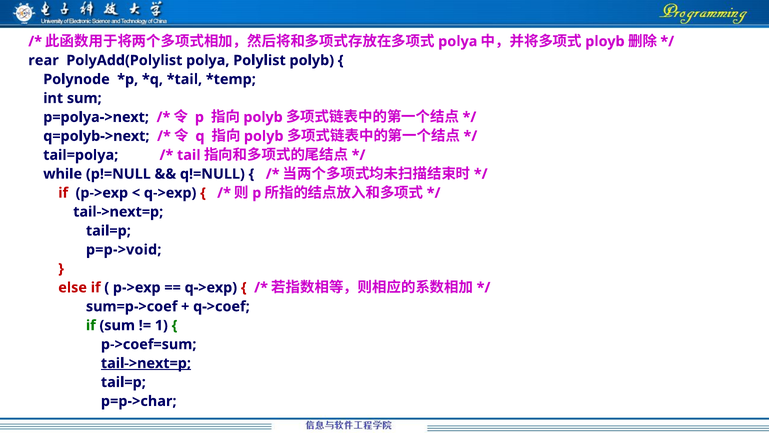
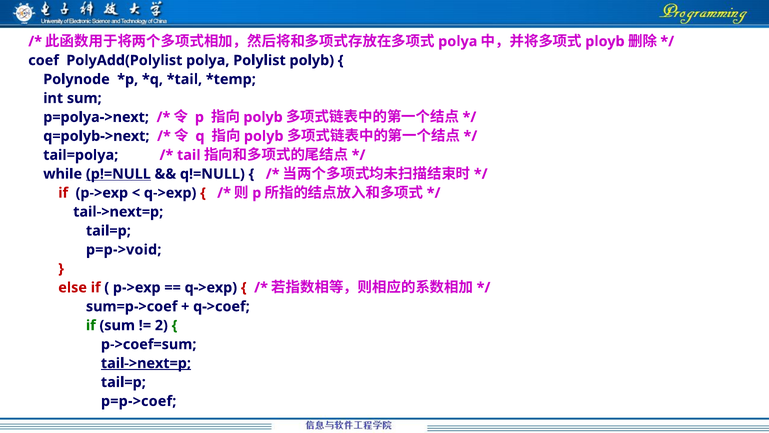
rear: rear -> coef (44, 60)
p!=NULL underline: none -> present (118, 174)
1: 1 -> 2 (161, 325)
p=p->char: p=p->char -> p=p->coef (139, 401)
